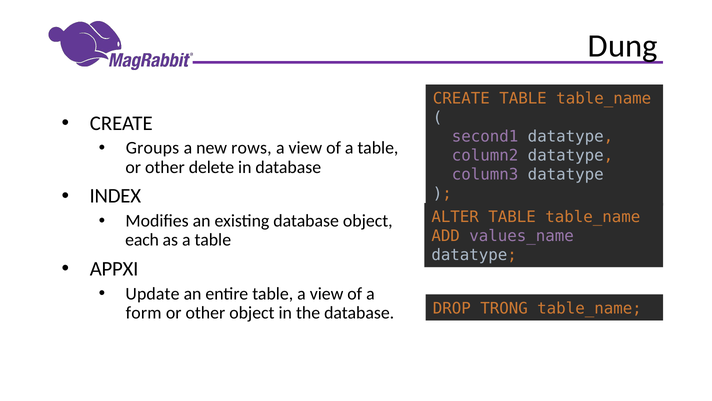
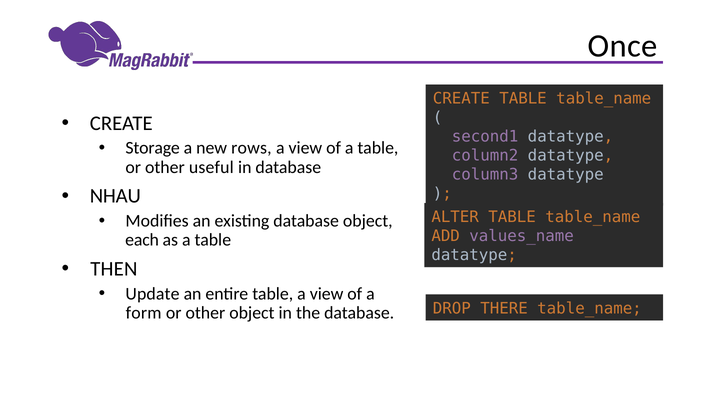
Dung: Dung -> Once (623, 46)
Groups: Groups -> Storage (153, 148)
delete: delete -> useful (211, 167)
INDEX: INDEX -> NHAU (115, 196)
APPXI: APPXI -> THEN (114, 268)
TRONG: TRONG -> THERE (504, 308)
